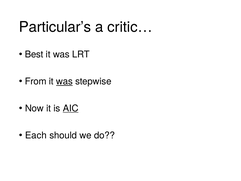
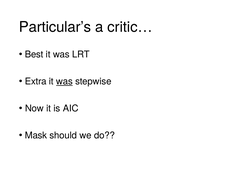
From: From -> Extra (36, 81)
AIC underline: present -> none (71, 108)
Each: Each -> Mask (36, 135)
